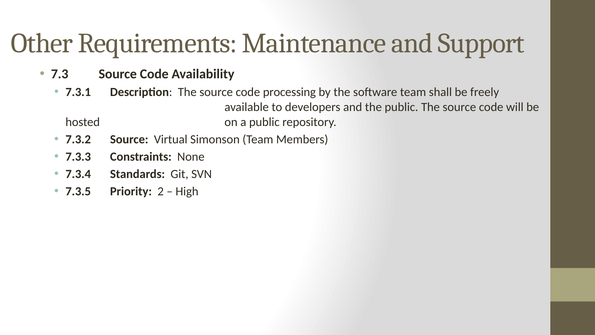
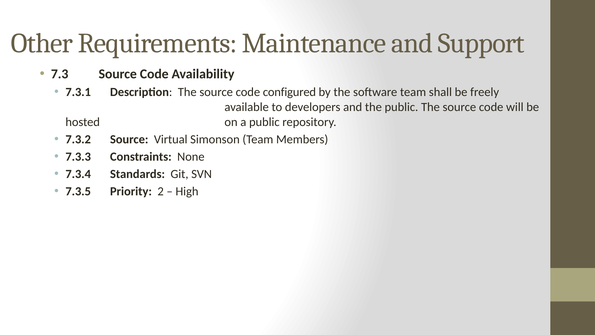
processing: processing -> configured (289, 92)
